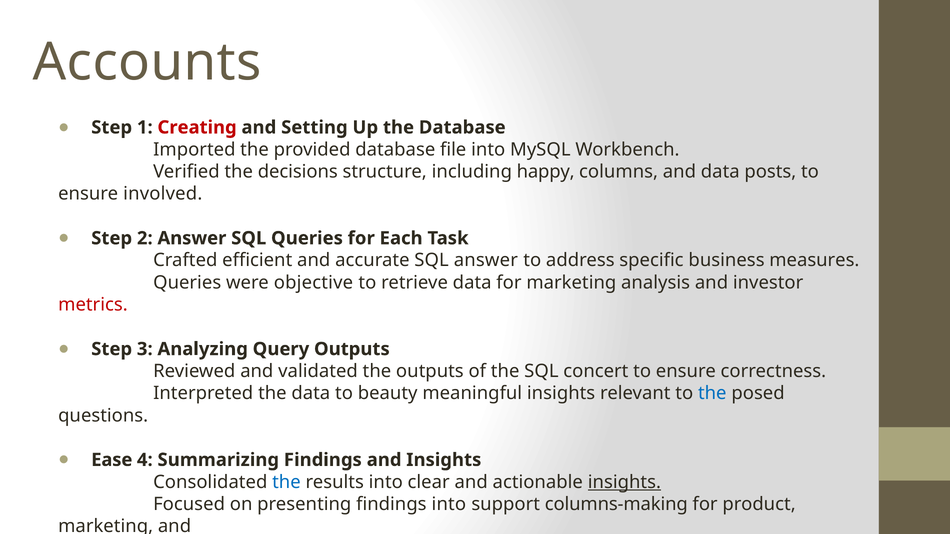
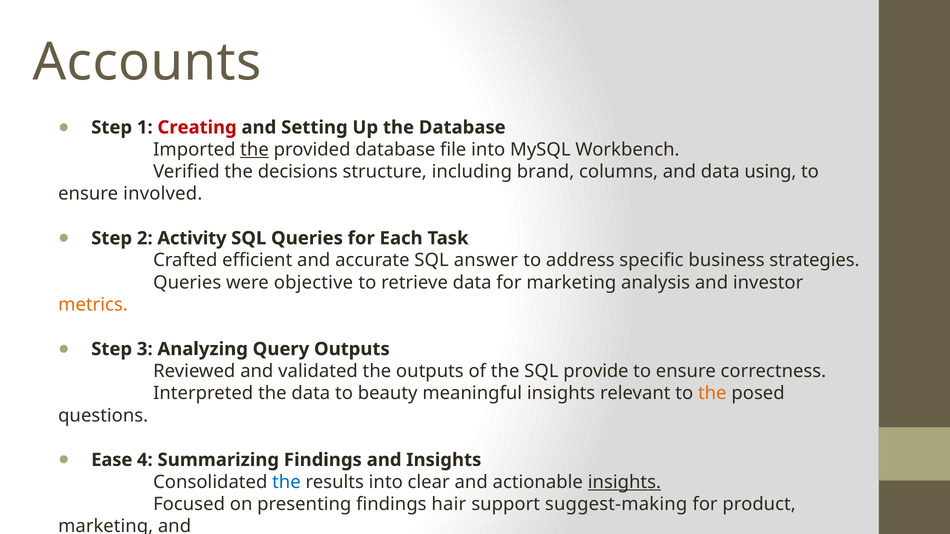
the underline: none -> present (255, 150)
happy: happy -> brand (546, 172)
posts: posts -> using (770, 172)
2 Answer: Answer -> Activity (192, 238)
business measures: measures -> strategies (814, 261)
metrics colour: red -> orange (93, 305)
concert: concert -> provide (596, 371)
the colour: blue -> orange (712, 394)
findings into: into -> hair (449, 505)
columns-making: columns-making -> suggest-making (616, 505)
